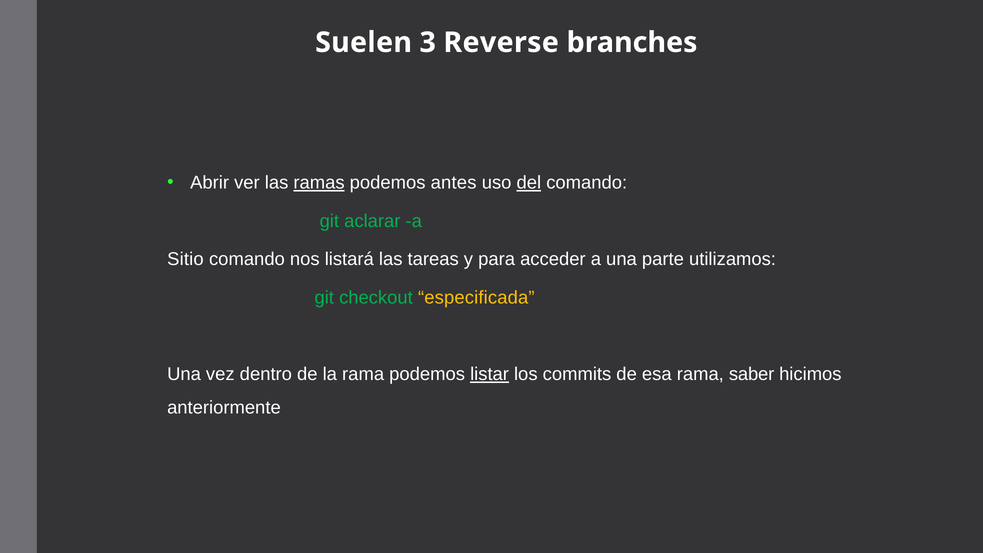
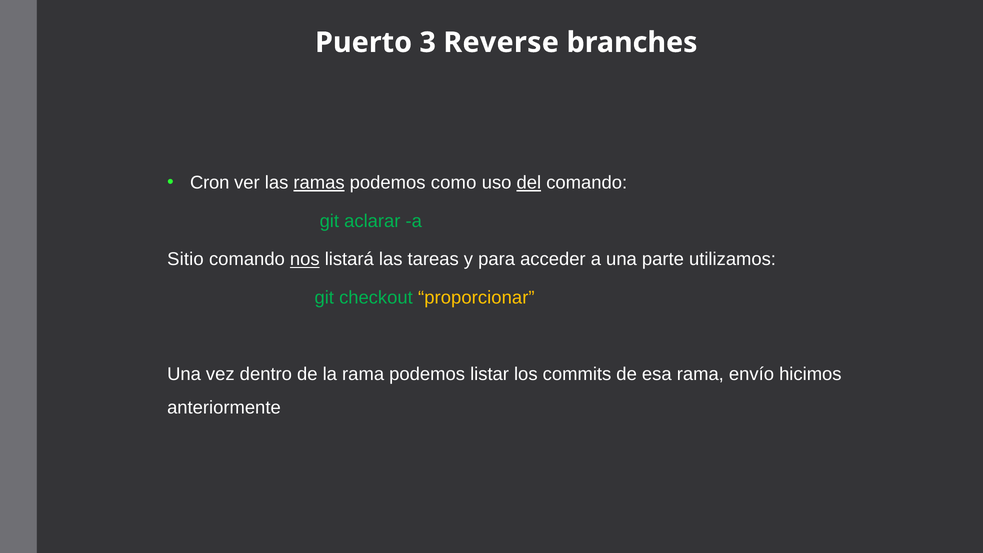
Suelen: Suelen -> Puerto (364, 43)
Abrir: Abrir -> Cron (210, 183)
antes: antes -> como (454, 183)
nos underline: none -> present (305, 259)
especificada: especificada -> proporcionar (476, 298)
listar underline: present -> none (490, 374)
saber: saber -> envío (751, 374)
